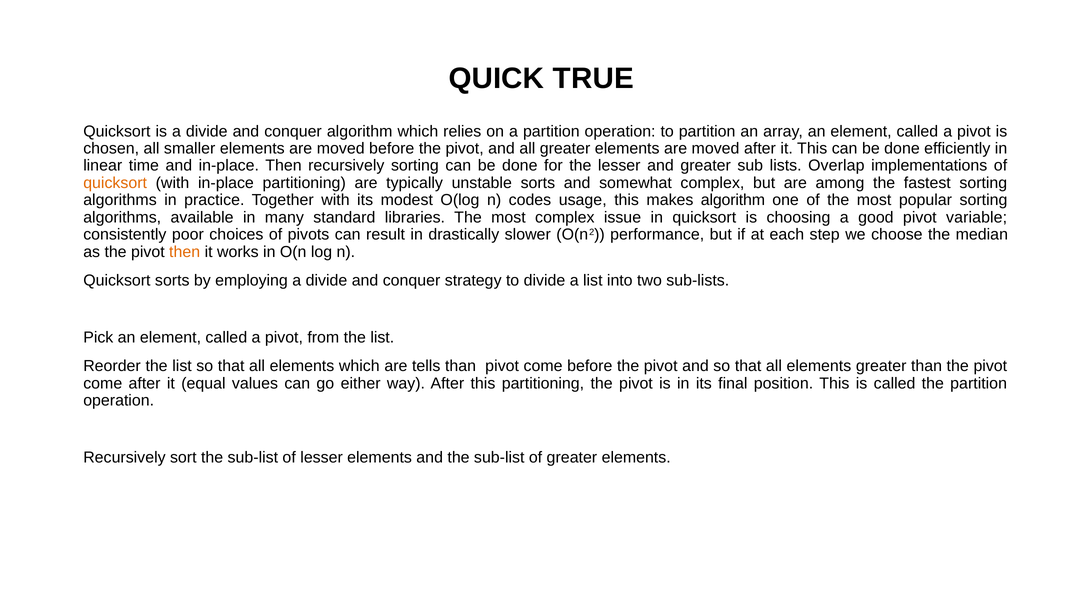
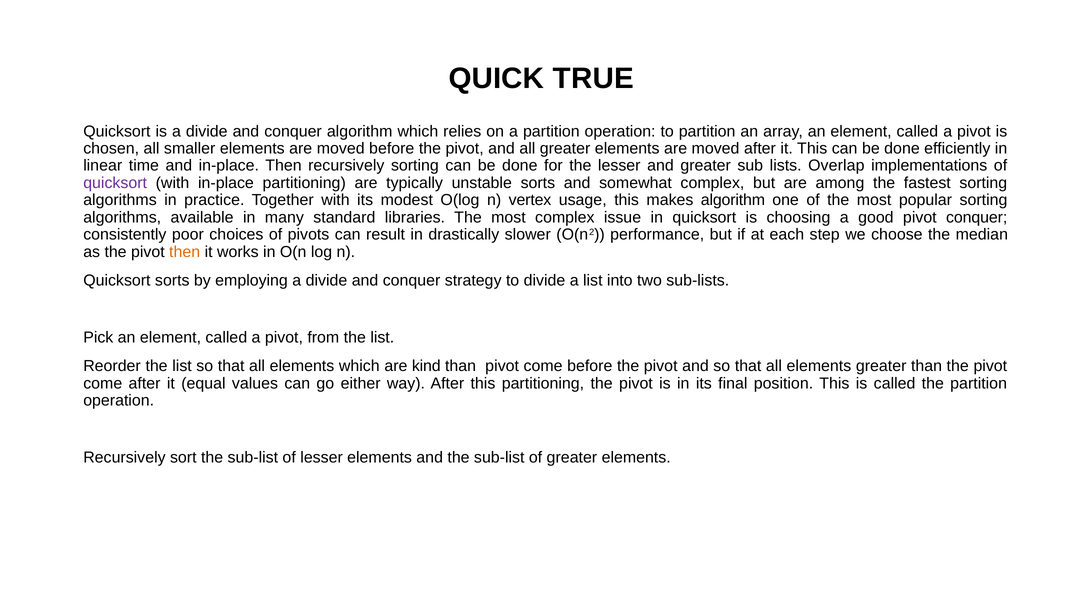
quicksort colour: orange -> purple (115, 183)
codes: codes -> vertex (530, 200)
pivot variable: variable -> conquer (977, 217)
tells: tells -> kind (426, 366)
